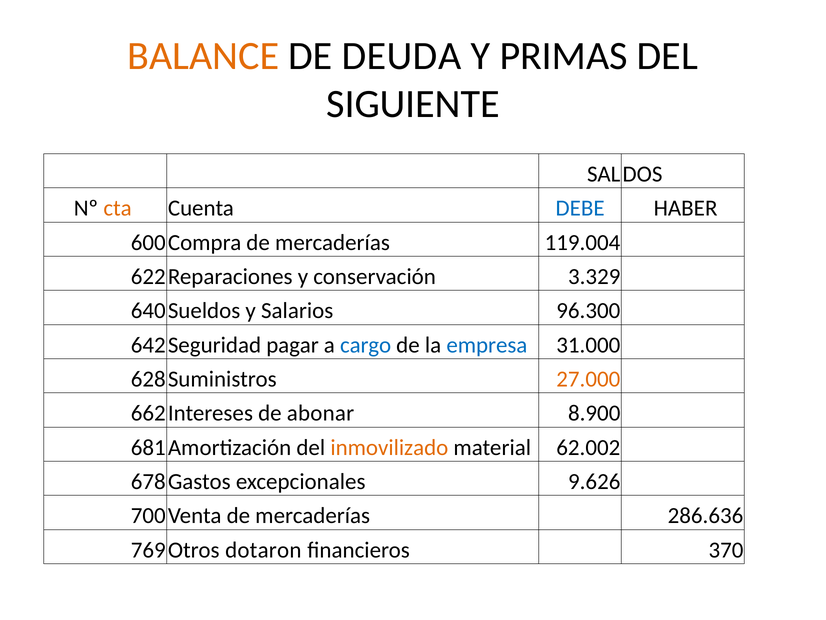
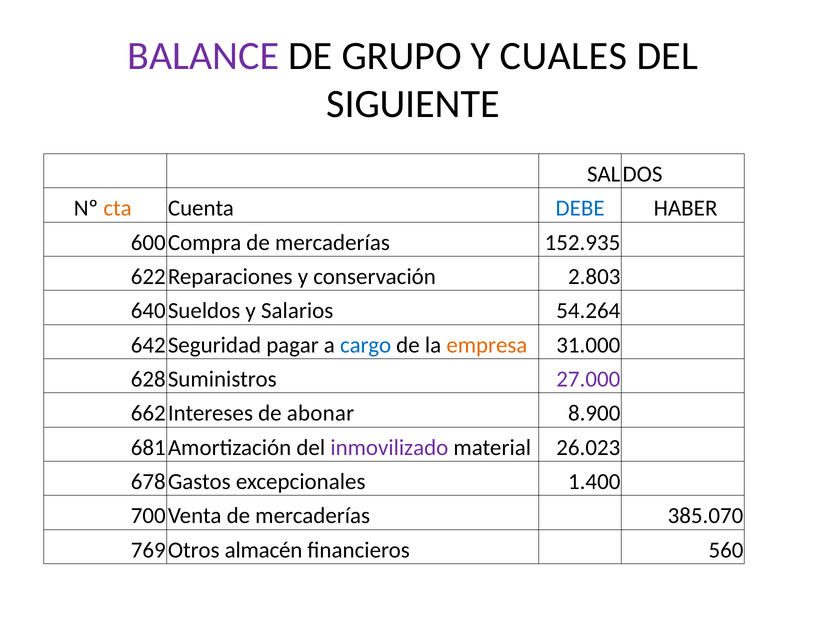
BALANCE colour: orange -> purple (203, 56)
DEUDA: DEUDA -> GRUPO (402, 56)
PRIMAS: PRIMAS -> CUALES (563, 56)
119.004: 119.004 -> 152.935 (582, 242)
3.329: 3.329 -> 2.803 (594, 276)
96.300: 96.300 -> 54.264 (588, 311)
empresa colour: blue -> orange (487, 345)
27.000 colour: orange -> purple (588, 379)
inmovilizado colour: orange -> purple (389, 447)
62.002: 62.002 -> 26.023 (588, 447)
9.626: 9.626 -> 1.400 (594, 481)
286.636: 286.636 -> 385.070 (705, 515)
dotaron: dotaron -> almacén (264, 550)
370: 370 -> 560 (726, 550)
